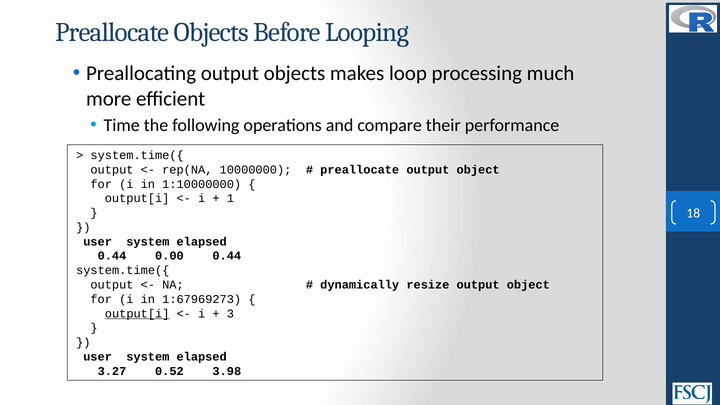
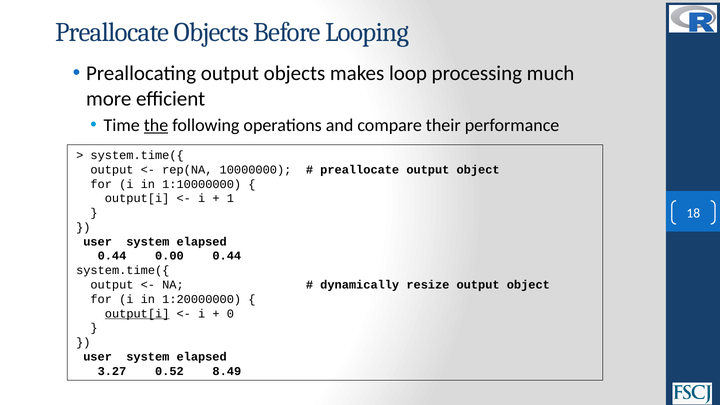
the underline: none -> present (156, 125)
1:67969273: 1:67969273 -> 1:20000000 (202, 299)
3: 3 -> 0 (230, 314)
3.98: 3.98 -> 8.49 (227, 371)
